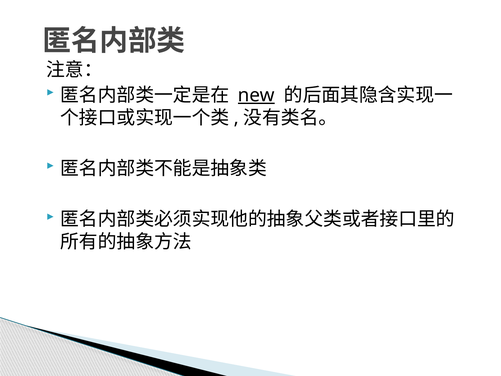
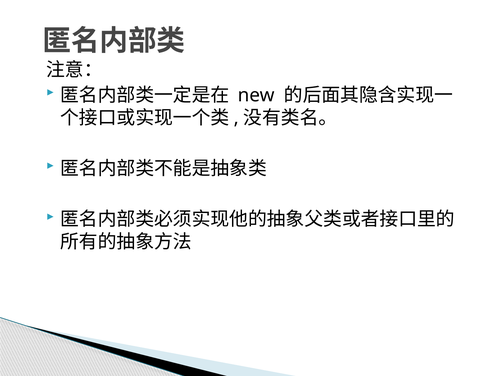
new underline: present -> none (256, 95)
